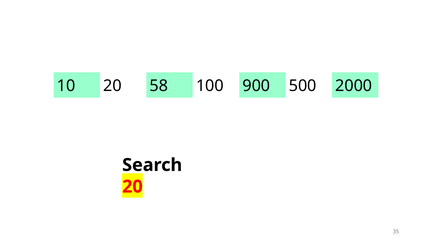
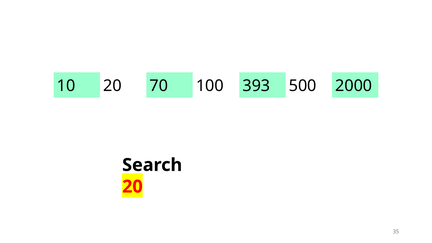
58: 58 -> 70 (159, 86)
900: 900 -> 393 (256, 86)
